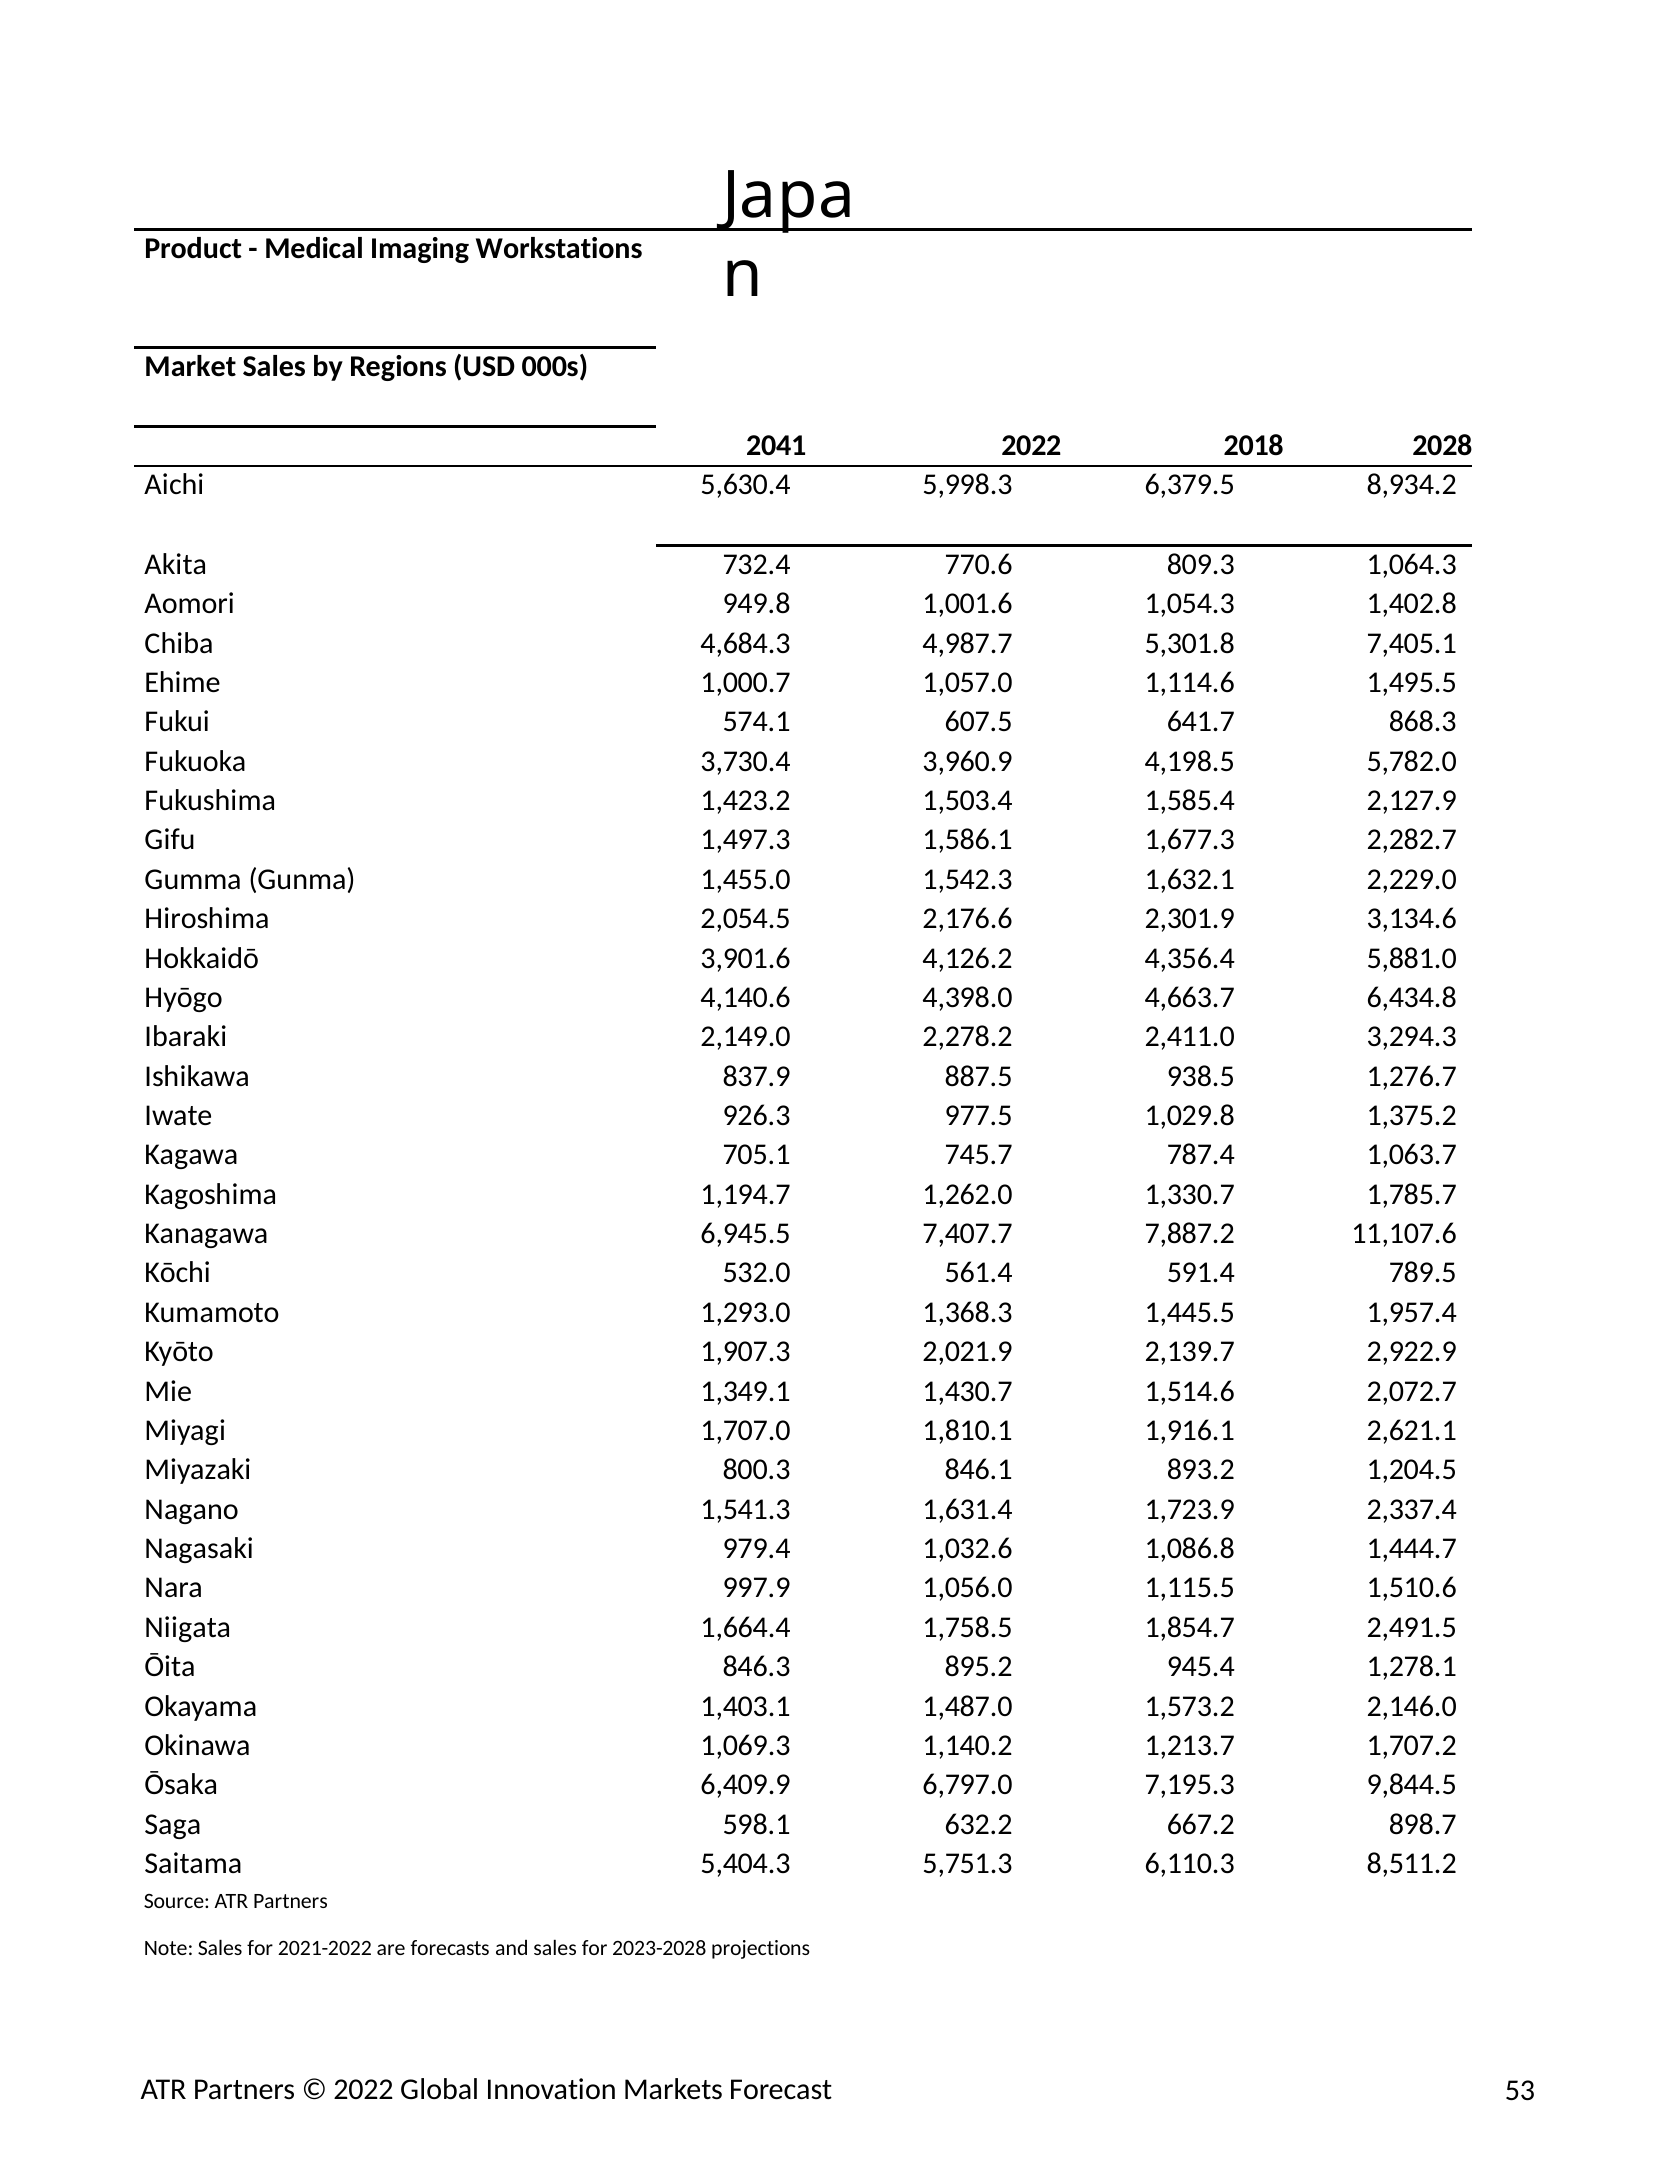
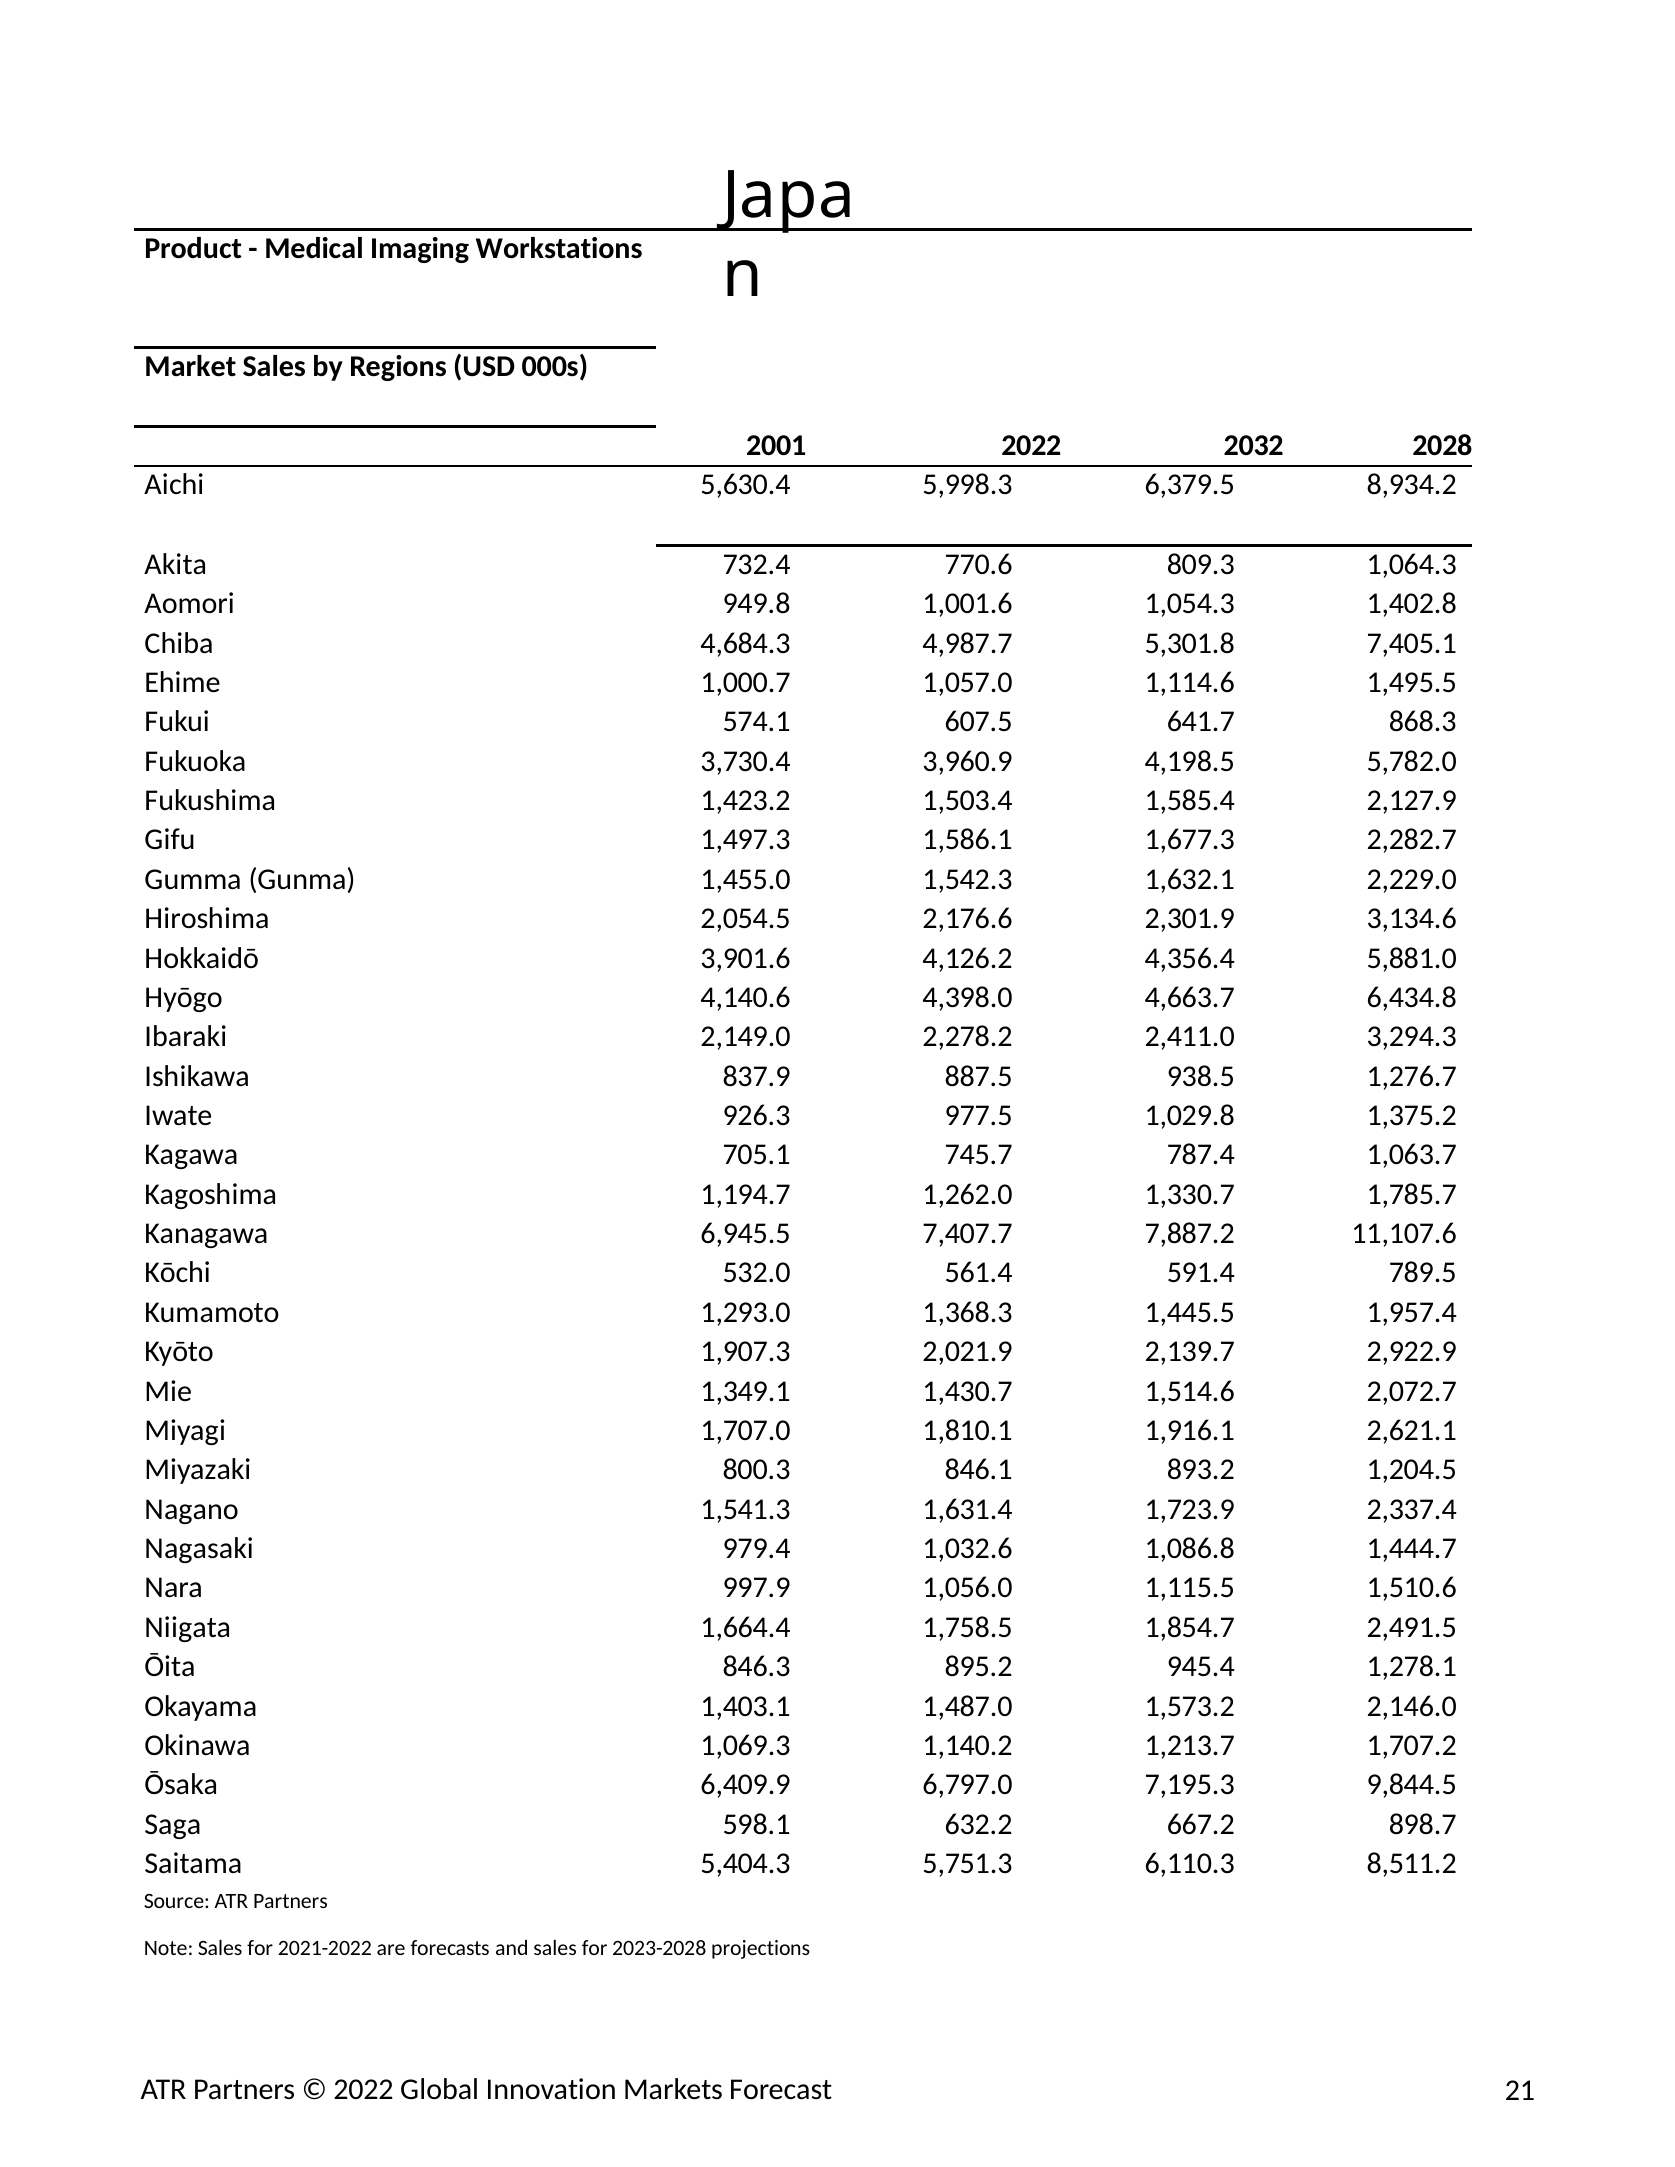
2041: 2041 -> 2001 (776, 446)
2018: 2018 -> 2032 (1254, 446)
53: 53 -> 21 (1520, 2091)
